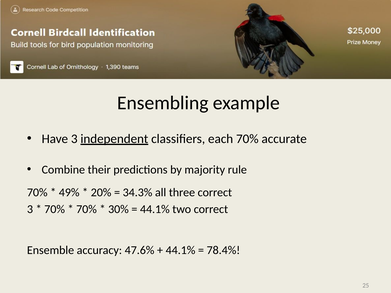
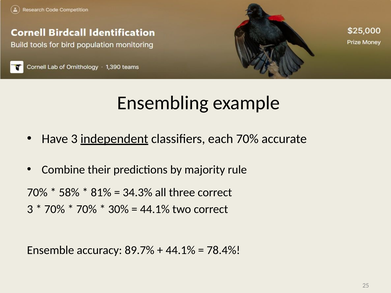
49%: 49% -> 58% (69, 193)
20%: 20% -> 81% (101, 193)
47.6%: 47.6% -> 89.7% (140, 250)
